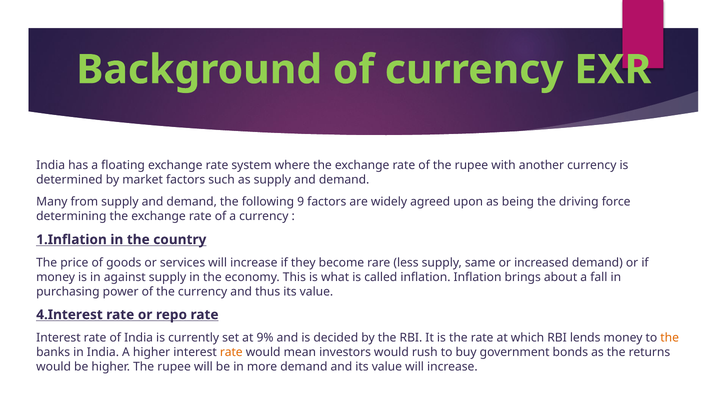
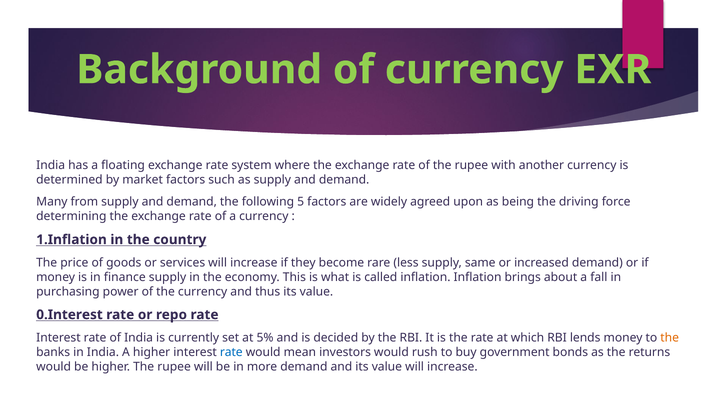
9: 9 -> 5 (301, 202)
against: against -> finance (125, 277)
4.Interest: 4.Interest -> 0.Interest (69, 315)
9%: 9% -> 5% (265, 338)
rate colour: orange -> blue (231, 352)
